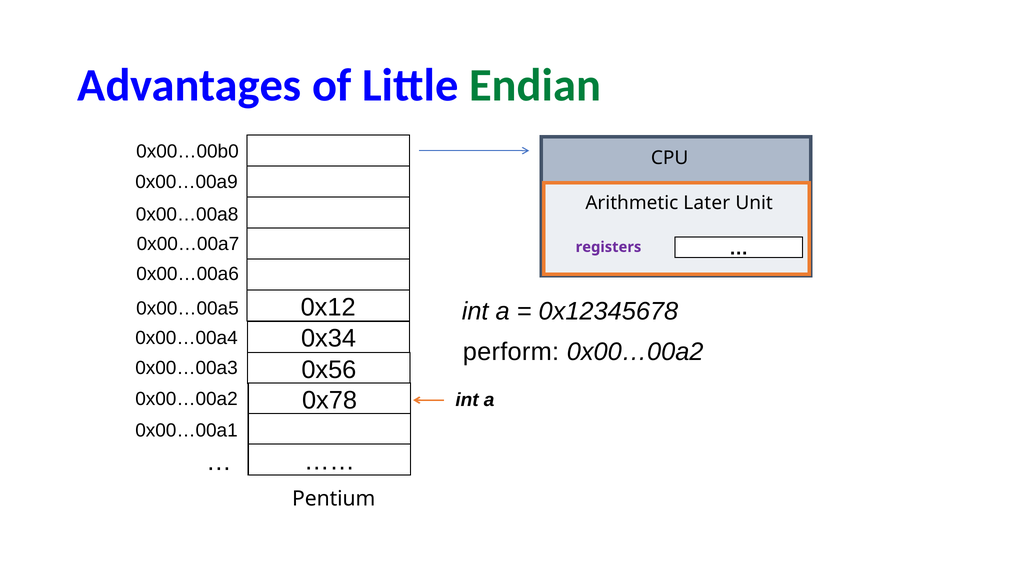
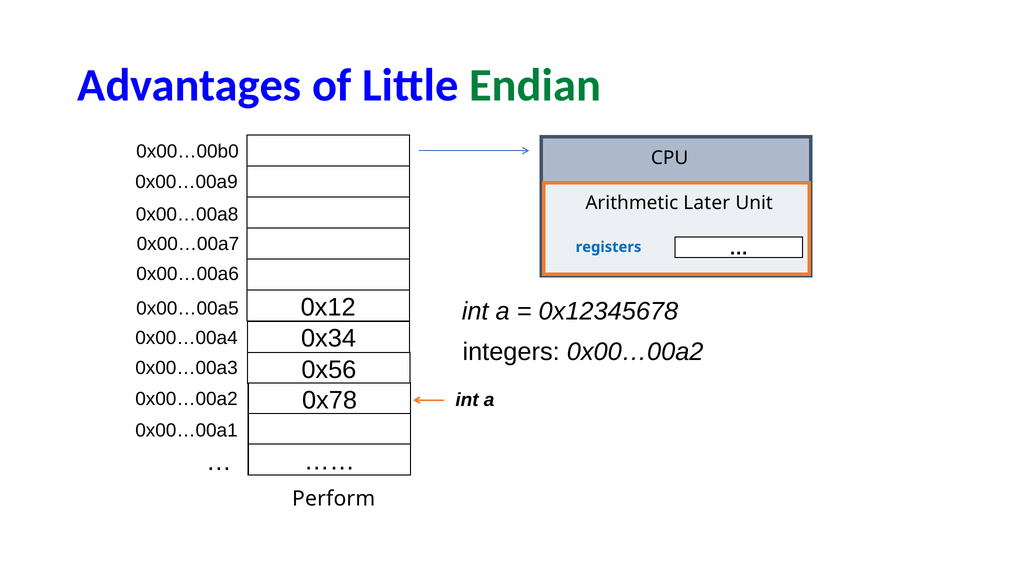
registers colour: purple -> blue (608, 247)
perform: perform -> integers (511, 352)
Pentium: Pentium -> Perform (334, 499)
